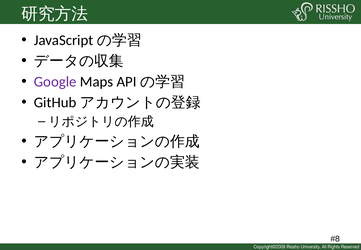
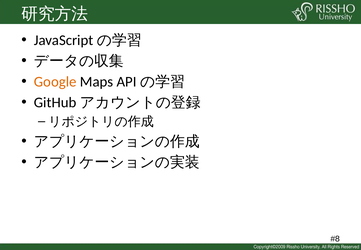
Google colour: purple -> orange (55, 82)
